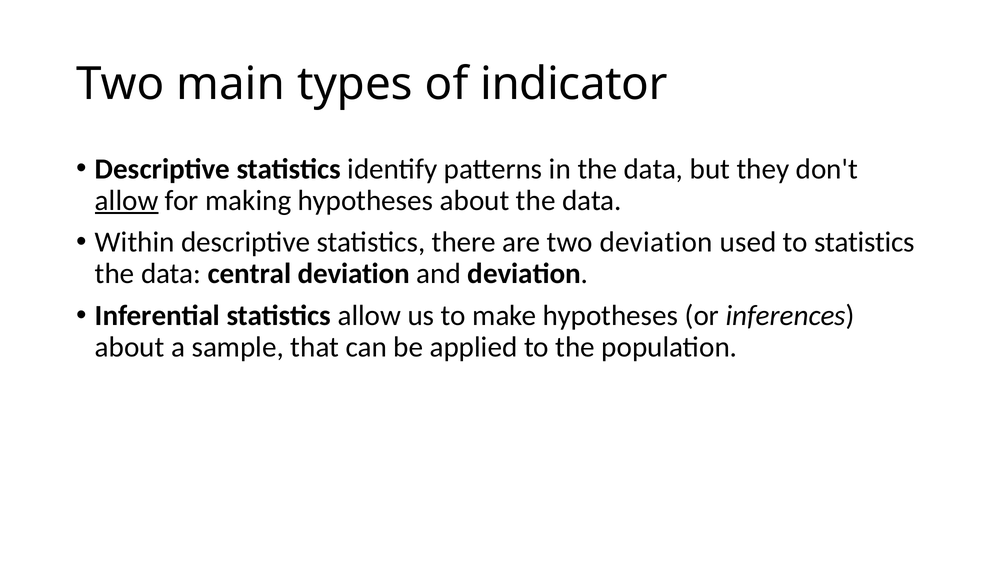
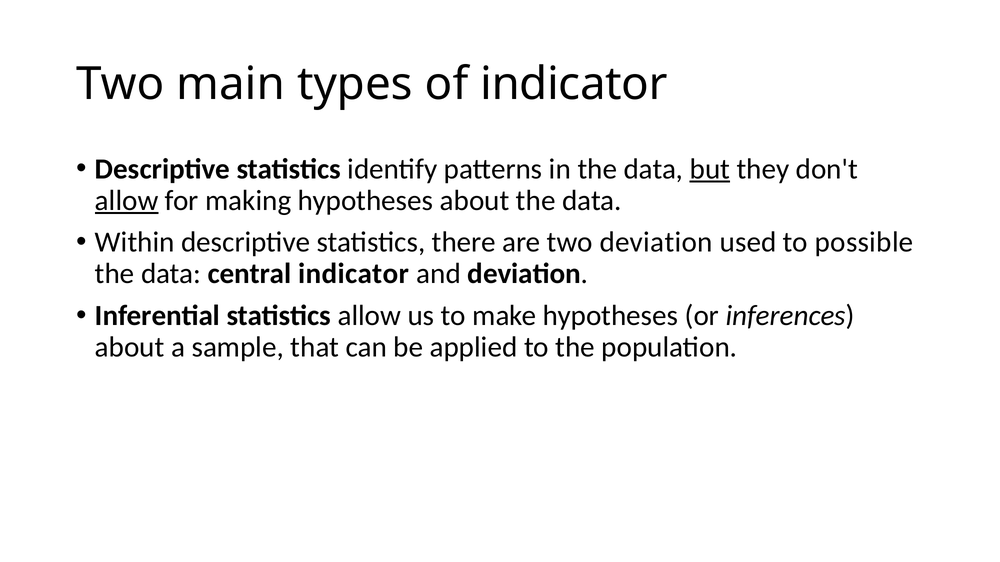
but underline: none -> present (710, 169)
to statistics: statistics -> possible (864, 243)
central deviation: deviation -> indicator (354, 274)
